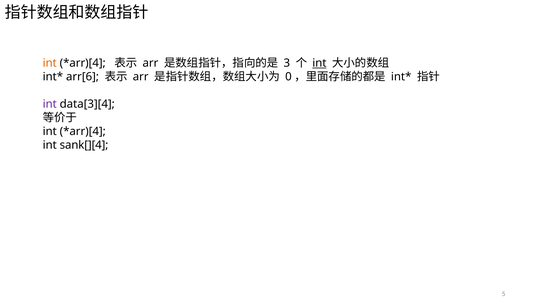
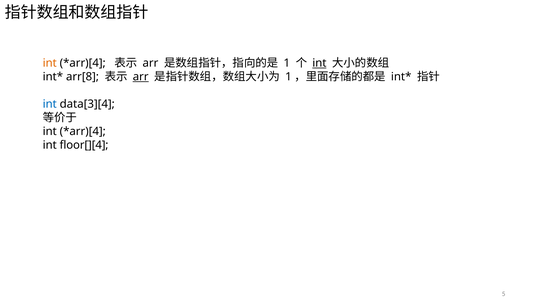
3: 3 -> 1 (287, 63)
arr[6: arr[6 -> arr[8 (83, 77)
arr underline: none -> present (141, 77)
0: 0 -> 1 (288, 77)
int colour: purple -> blue (50, 104)
sank[][4: sank[][4 -> floor[][4 (84, 145)
